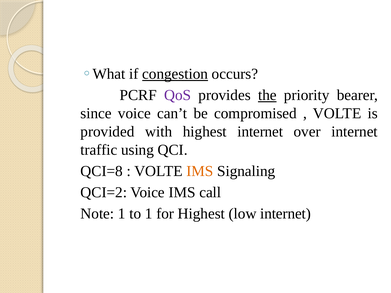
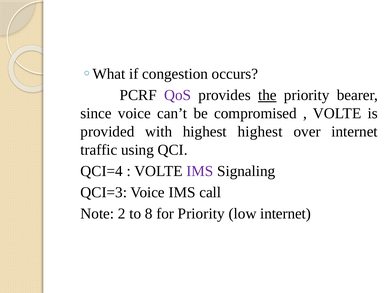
congestion underline: present -> none (175, 74)
highest internet: internet -> highest (260, 132)
QCI=8: QCI=8 -> QCI=4 (102, 171)
IMS colour: orange -> purple (200, 171)
QCI=2: QCI=2 -> QCI=3 (104, 193)
Note 1: 1 -> 2 (122, 214)
to 1: 1 -> 8 (149, 214)
for Highest: Highest -> Priority (201, 214)
